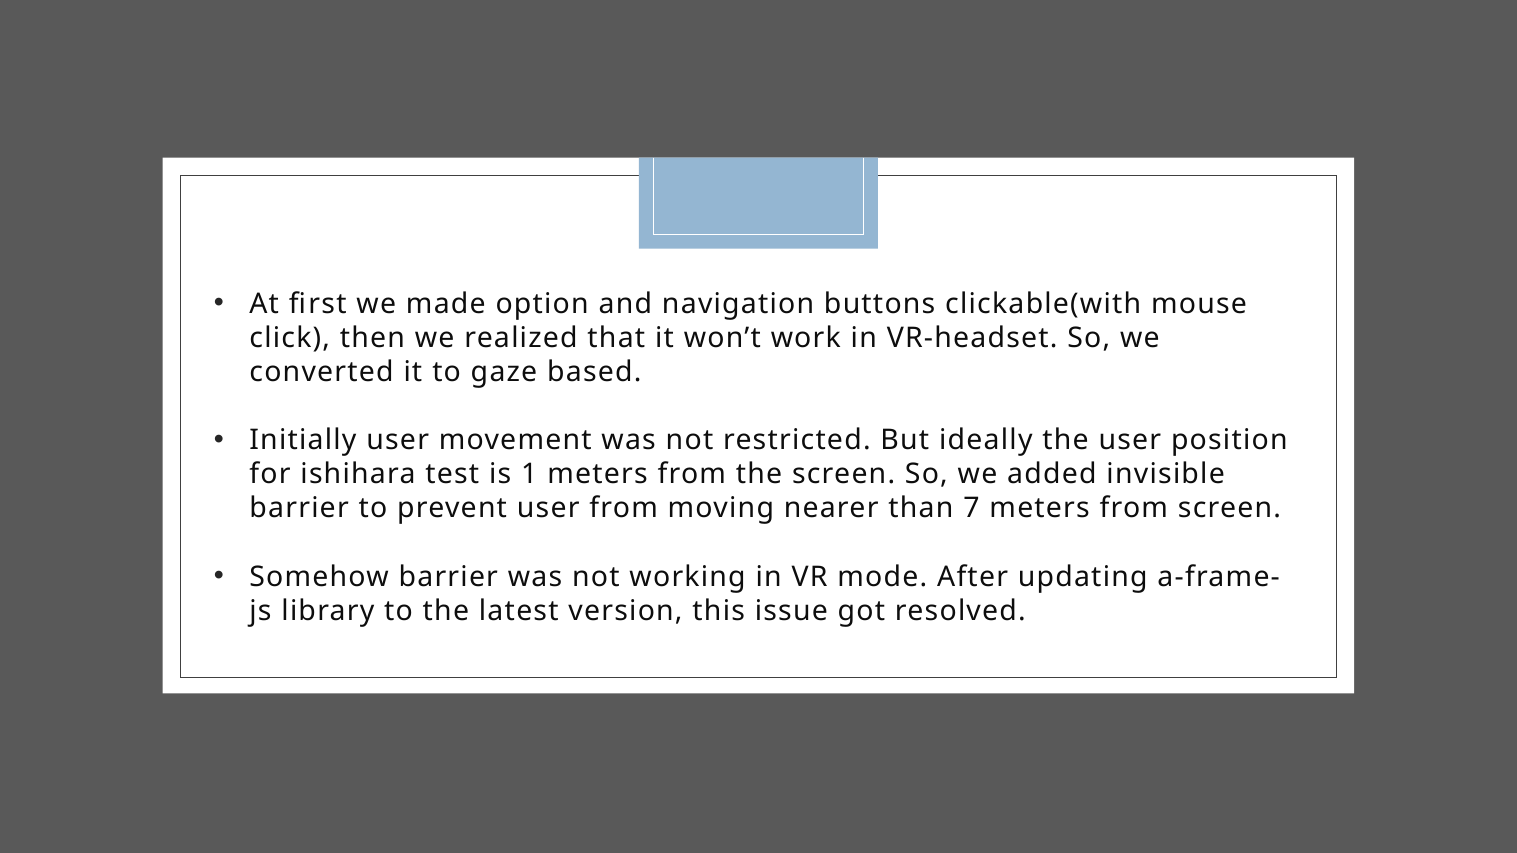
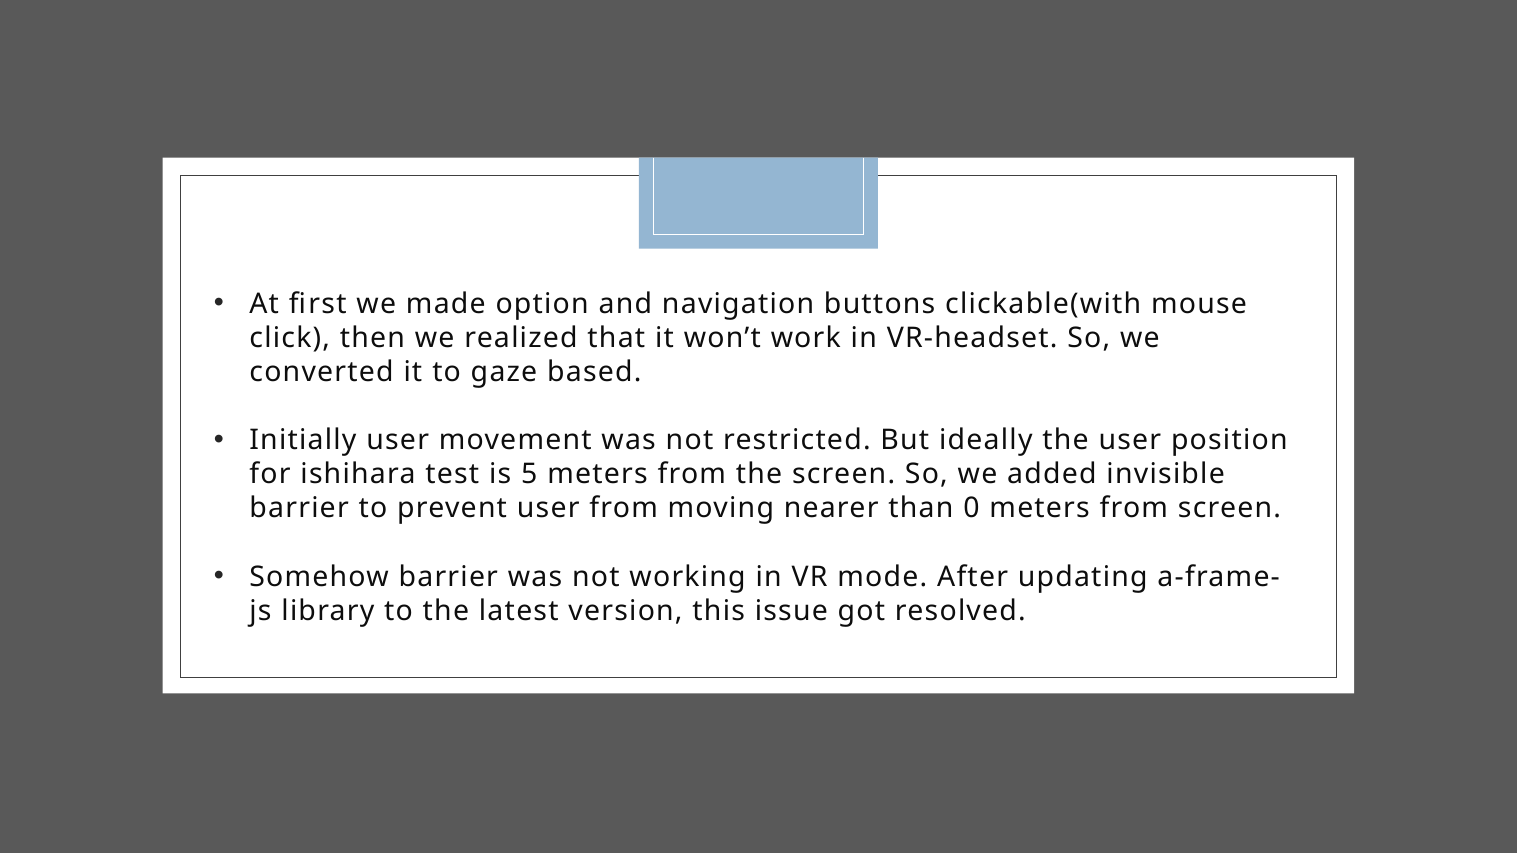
1: 1 -> 5 (529, 475)
7: 7 -> 0 (971, 509)
